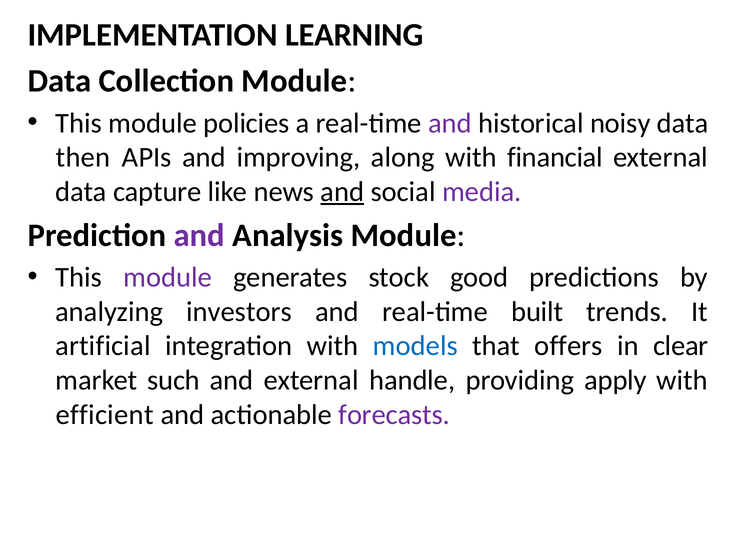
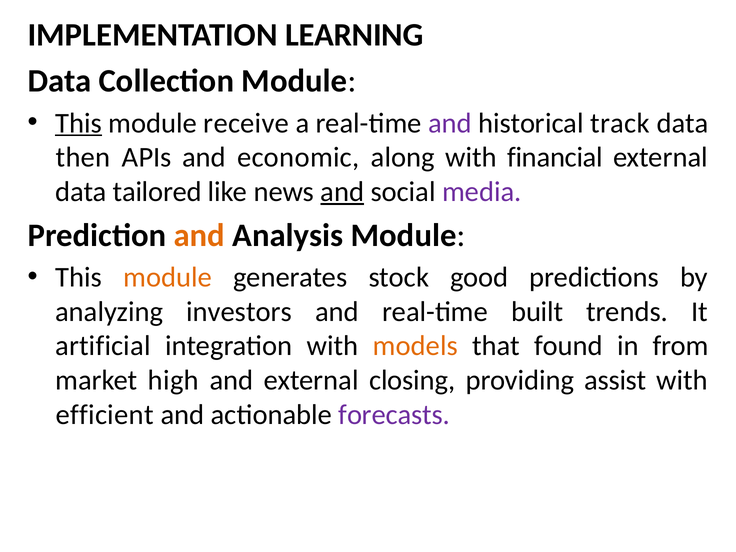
This underline: none -> present (79, 123)
policies: policies -> receive (246, 123)
noisy: noisy -> track (620, 123)
improving: improving -> economic (298, 157)
capture: capture -> tailored (157, 192)
and colour: purple -> orange (199, 235)
module colour: purple -> orange (168, 277)
models colour: blue -> orange (415, 346)
offers: offers -> found (569, 346)
clear: clear -> from (681, 346)
such: such -> high (173, 380)
handle: handle -> closing (412, 380)
apply: apply -> assist (615, 380)
